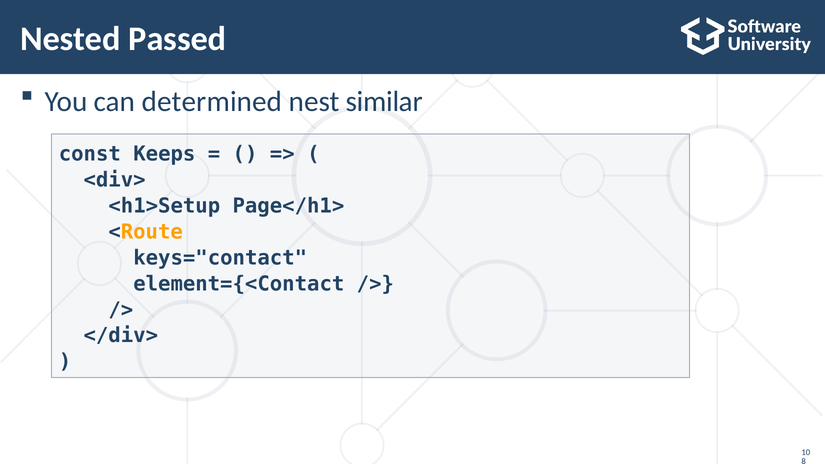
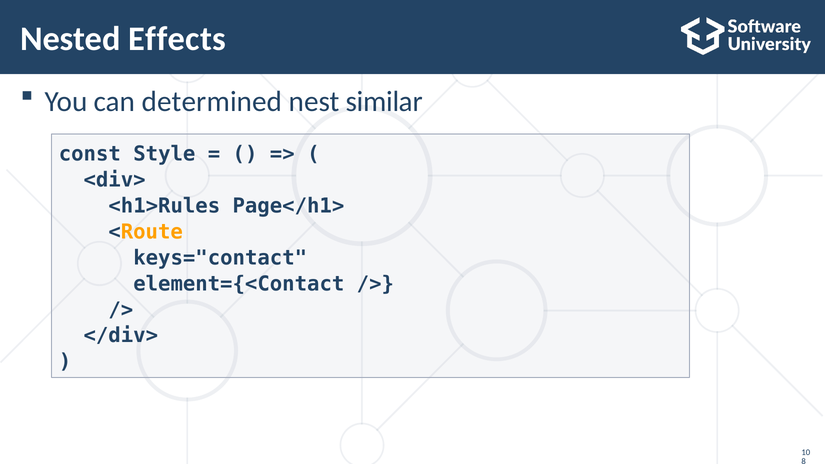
Passed: Passed -> Effects (177, 39)
Keeps: Keeps -> Style (164, 154)
<h1>Setup: <h1>Setup -> <h1>Rules (164, 206)
